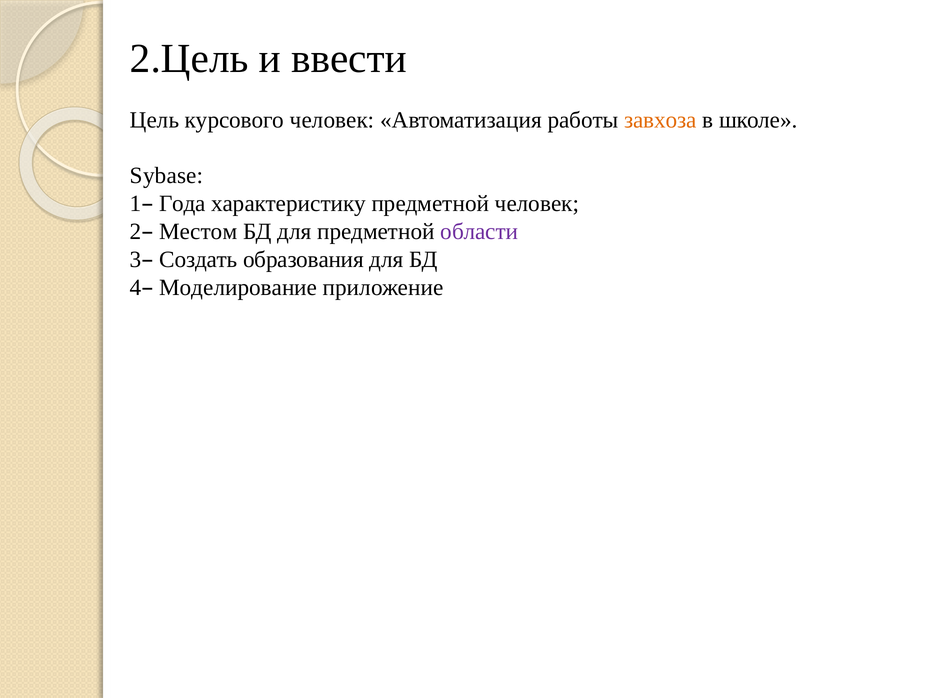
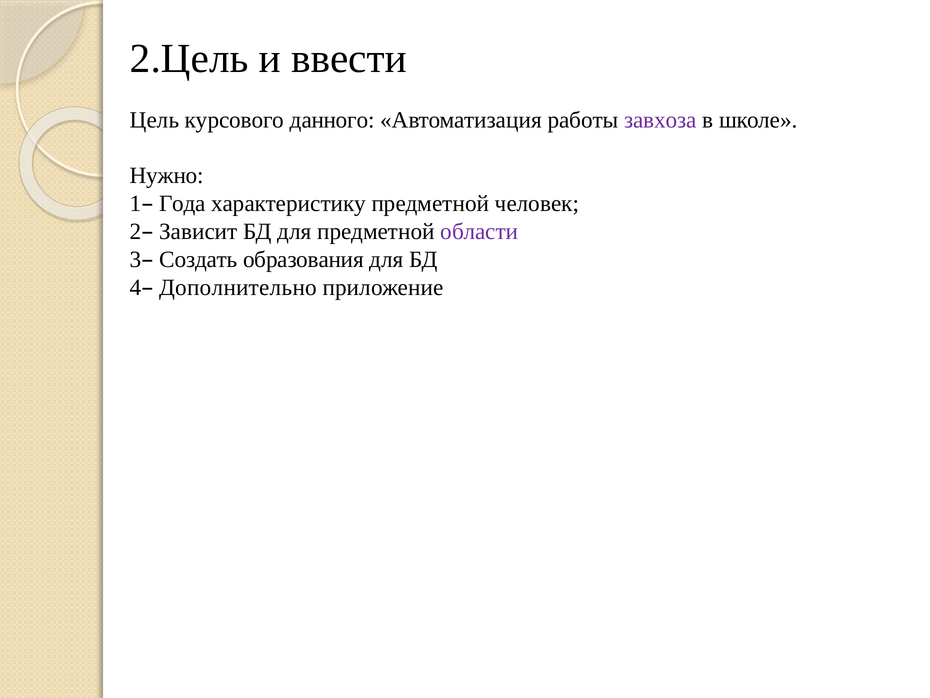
курсового человек: человек -> данного (332, 120)
завхоза colour: orange -> purple (660, 120)
Sybase: Sybase -> Нужно (167, 176)
Местом: Местом -> Зависит (198, 231)
Моделирование: Моделирование -> Дополнительно (238, 287)
